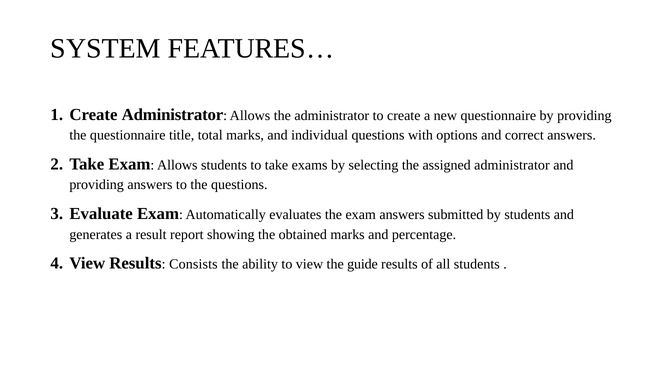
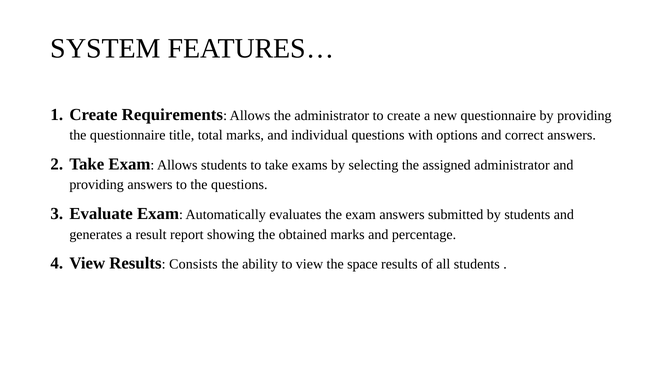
Create Administrator: Administrator -> Requirements (172, 115)
guide: guide -> space (362, 264)
